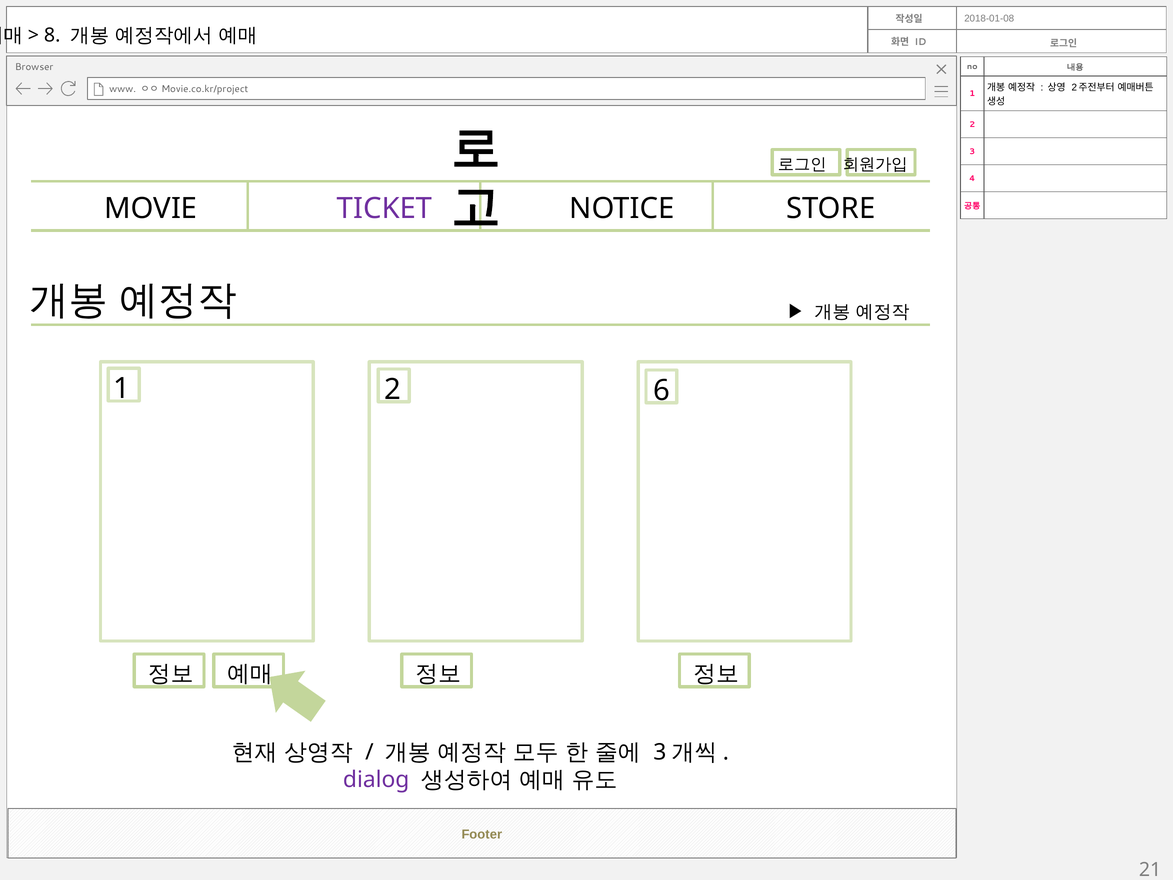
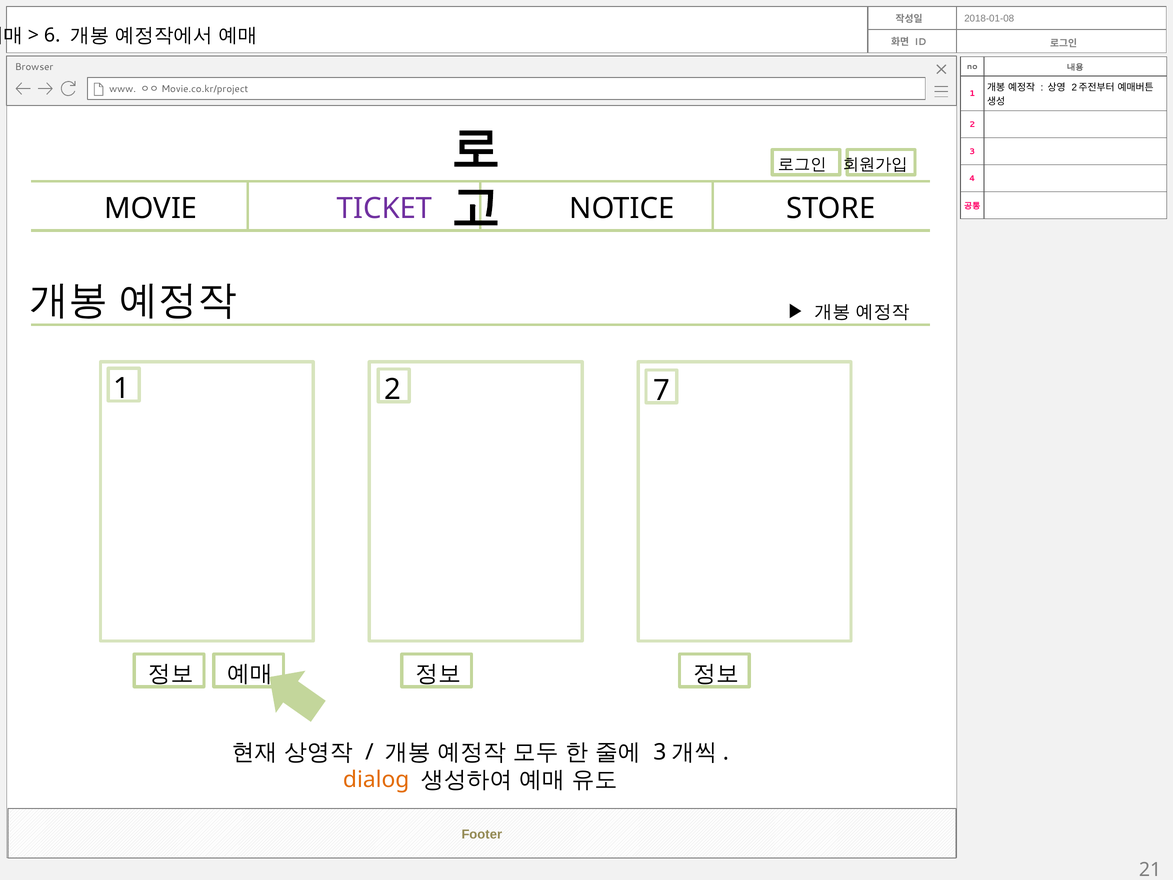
8: 8 -> 6 (52, 35)
6: 6 -> 7 (662, 390)
dialog colour: purple -> orange (376, 780)
